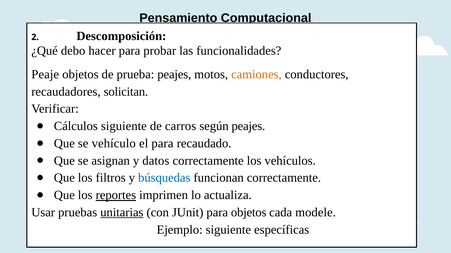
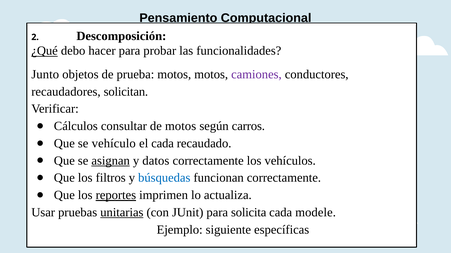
¿Qué underline: none -> present (45, 51)
Peaje: Peaje -> Junto (45, 75)
prueba peajes: peajes -> motos (174, 75)
camiones colour: orange -> purple (256, 75)
Cálculos siguiente: siguiente -> consultar (124, 126)
de carros: carros -> motos (181, 126)
según peajes: peajes -> carros (248, 126)
el para: para -> cada (163, 144)
asignan underline: none -> present (111, 161)
para objetos: objetos -> solicita (249, 213)
